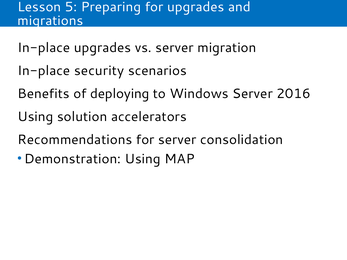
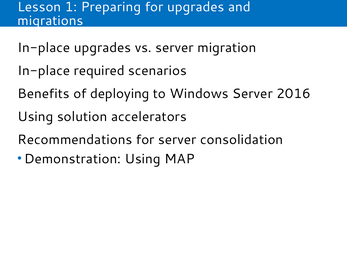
5: 5 -> 1 (71, 7)
security: security -> required (99, 71)
